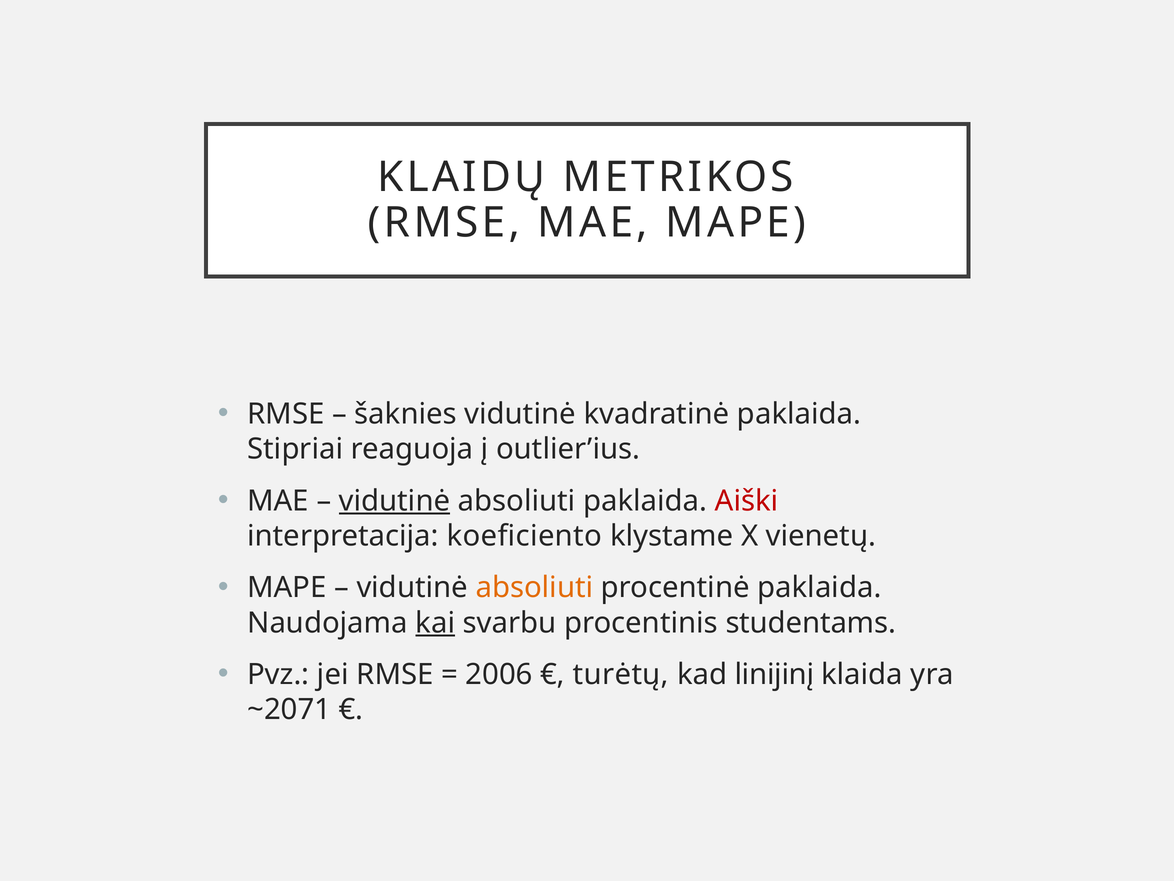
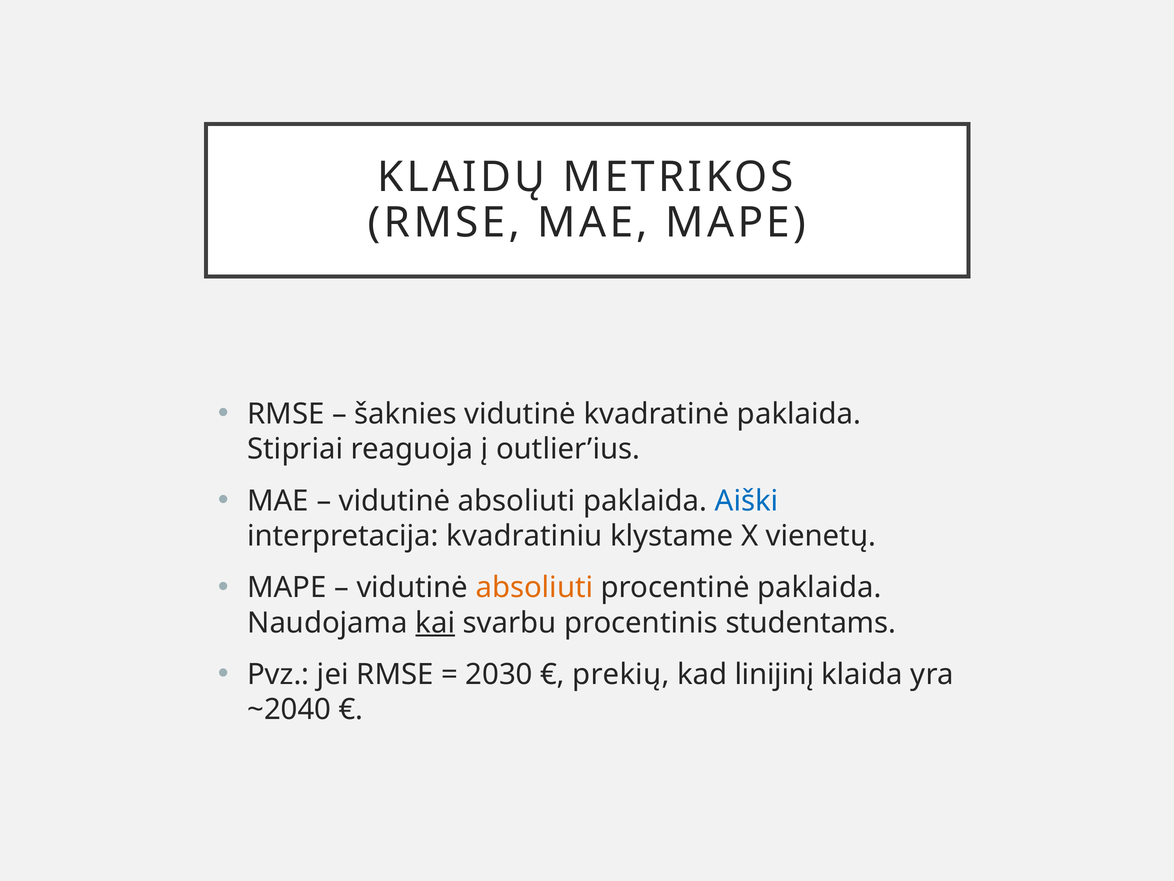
vidutinė underline: present -> none (395, 501)
Aiški colour: red -> blue (747, 501)
koeficiento: koeficiento -> kvadratiniu (524, 536)
2006: 2006 -> 2030 (499, 674)
turėtų: turėtų -> prekių (621, 674)
~2071: ~2071 -> ~2040 (289, 709)
